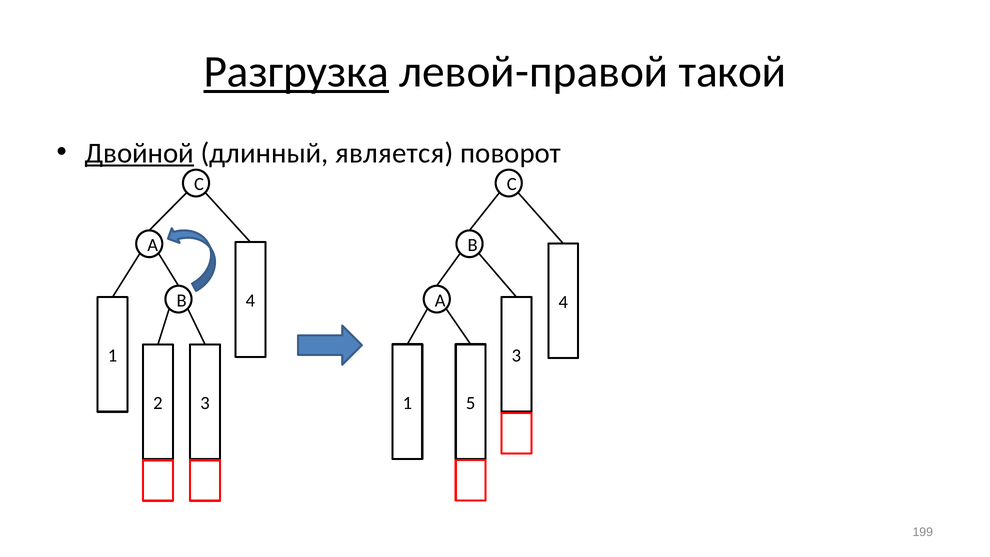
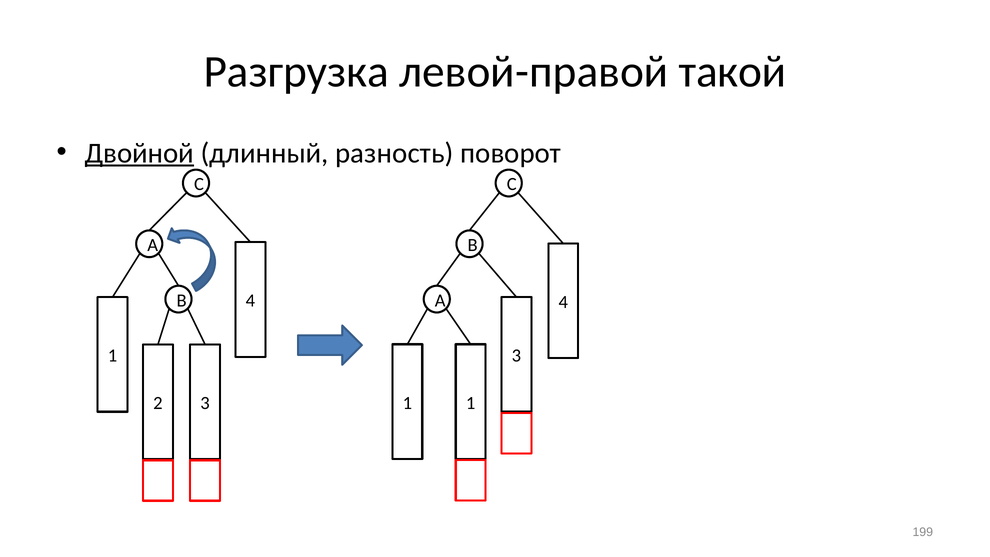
Разгрузка underline: present -> none (296, 72)
является: является -> разность (394, 153)
1 5: 5 -> 1 (471, 403)
